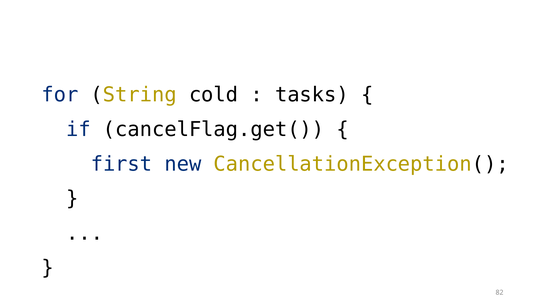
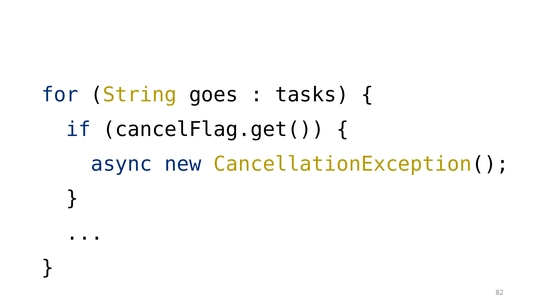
cold: cold -> goes (214, 95)
first: first -> async (121, 164)
